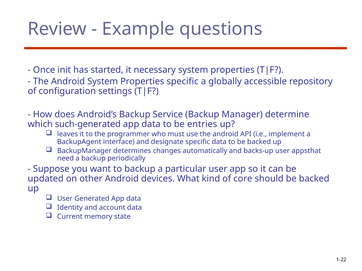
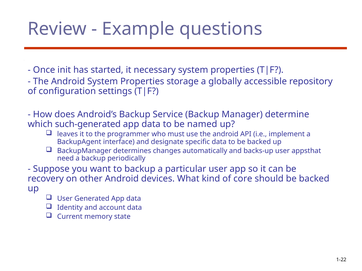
Properties specific: specific -> storage (183, 82)
entries: entries -> named (202, 124)
updated: updated -> recovery (46, 179)
